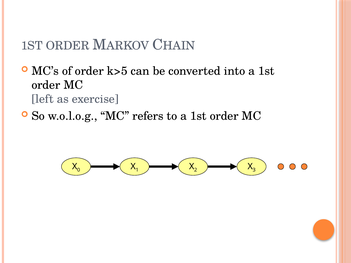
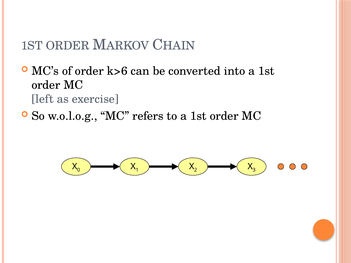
k>5: k>5 -> k>6 (117, 71)
